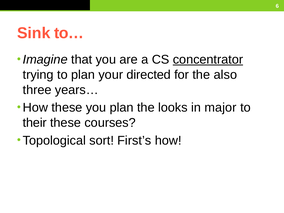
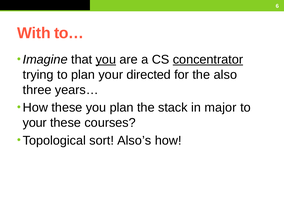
Sink: Sink -> With (34, 33)
you underline: none -> present (106, 60)
looks: looks -> stack (173, 108)
their: their -> your (35, 123)
First’s: First’s -> Also’s (134, 140)
